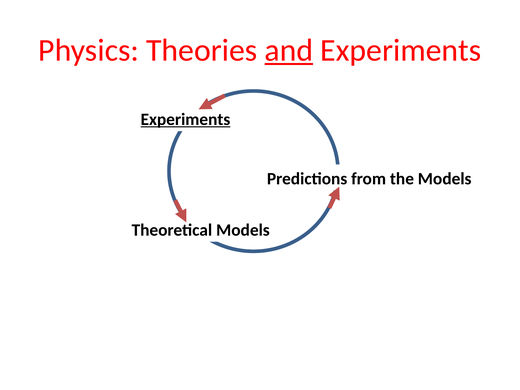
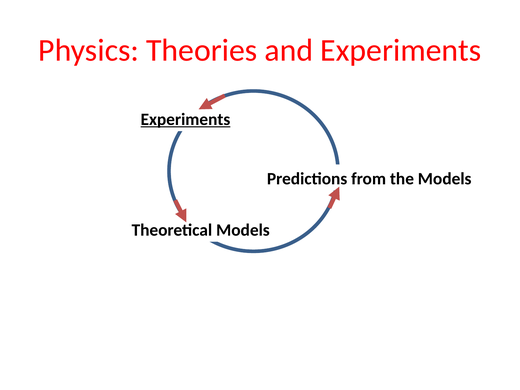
and underline: present -> none (289, 50)
